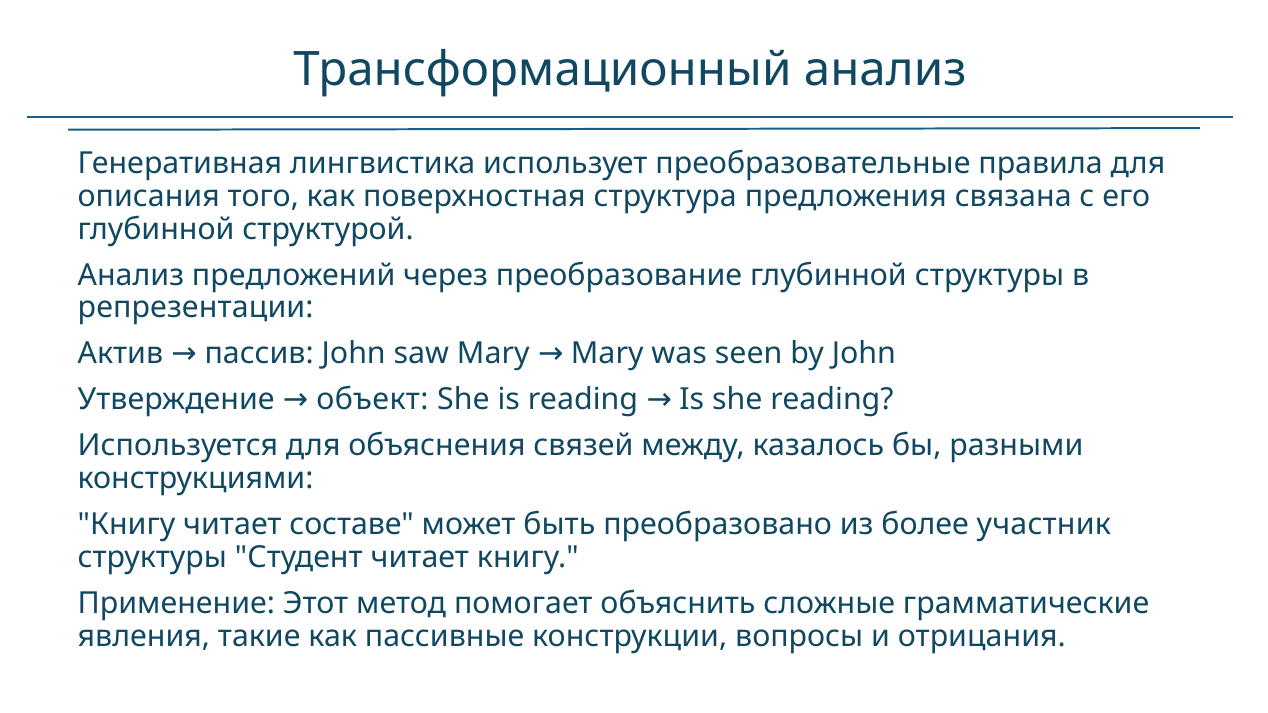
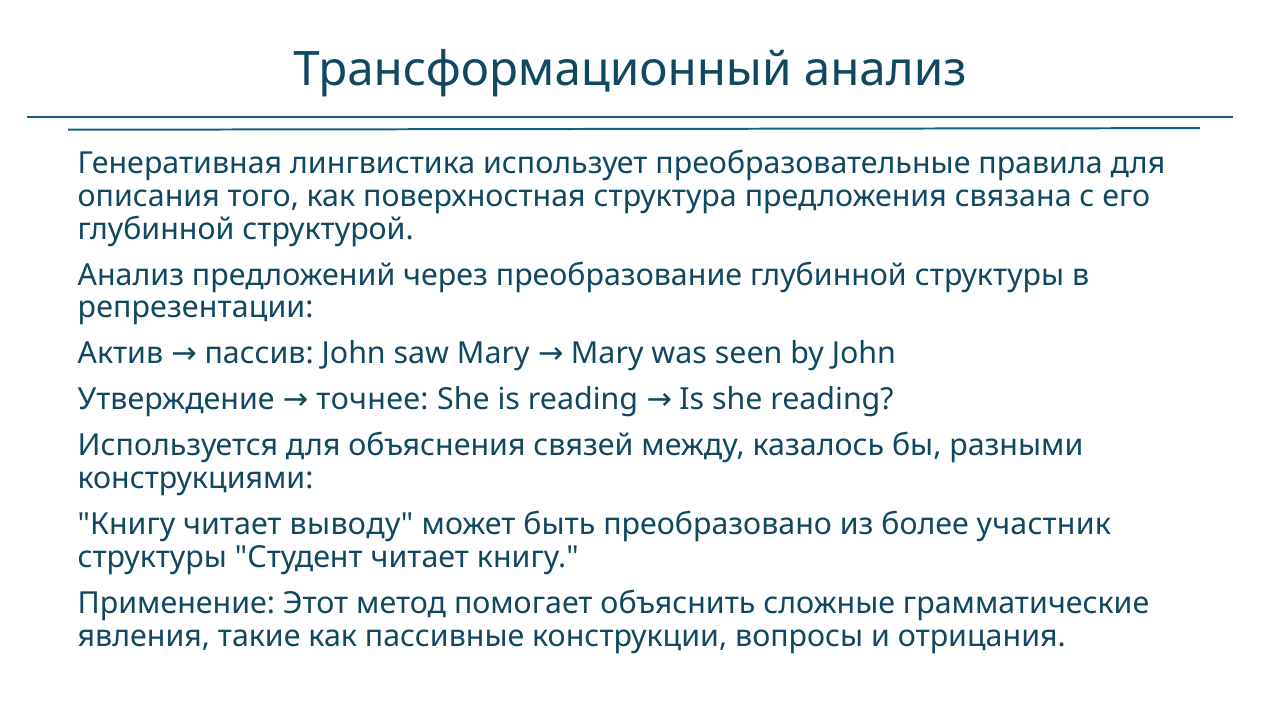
объект: объект -> точнее (372, 400)
составе: составе -> выводу (351, 525)
